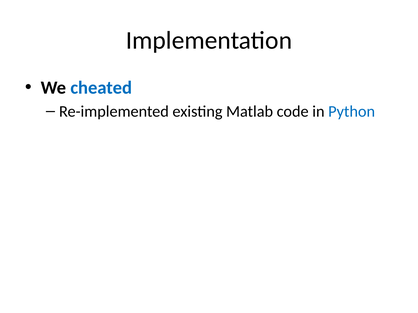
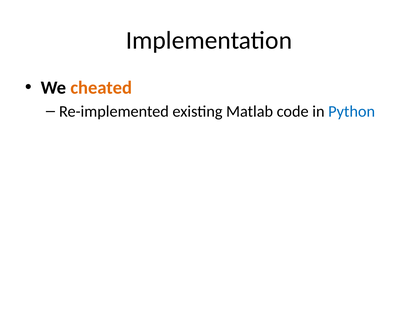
cheated colour: blue -> orange (101, 88)
